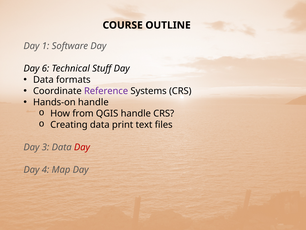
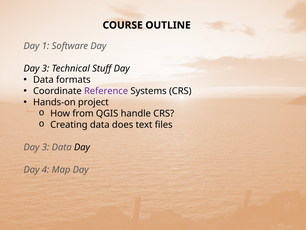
6: 6 -> 3 (46, 68)
Hands-on handle: handle -> project (93, 102)
print: print -> does (123, 125)
Day colour: red -> black (82, 147)
